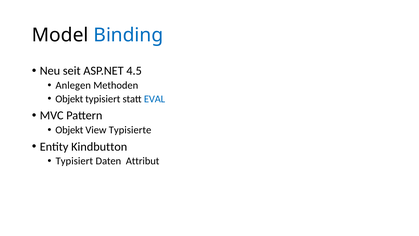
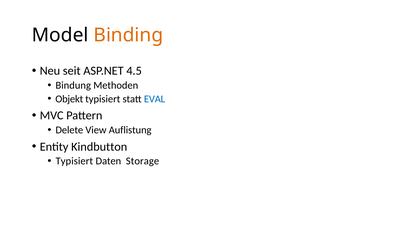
Binding colour: blue -> orange (128, 35)
Anlegen: Anlegen -> Bindung (73, 85)
Objekt: Objekt -> Delete (69, 130)
Typisierte: Typisierte -> Auflistung (130, 130)
Attribut: Attribut -> Storage (143, 161)
